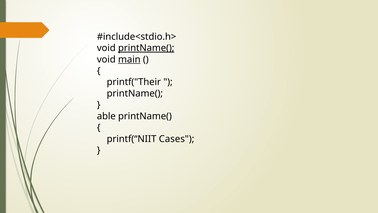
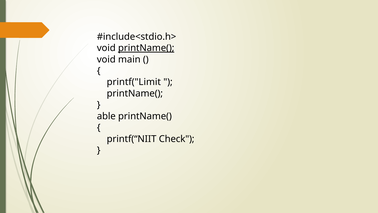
main underline: present -> none (129, 59)
printf("Their: printf("Their -> printf("Limit (134, 82)
Cases: Cases -> Check (177, 139)
